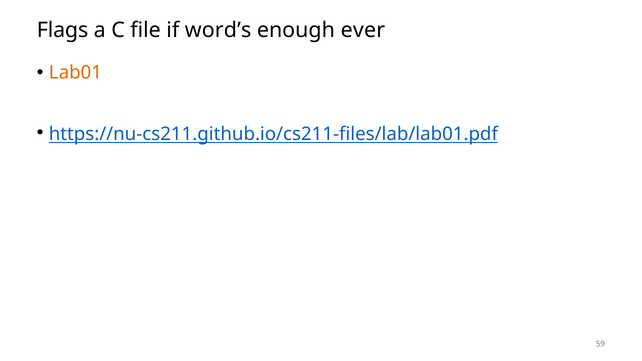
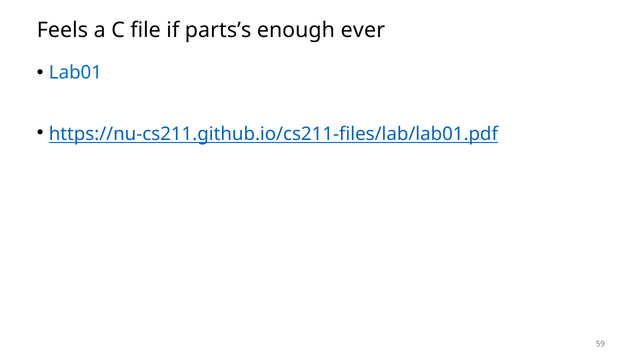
Flags: Flags -> Feels (62, 30)
word’s: word’s -> parts’s (218, 30)
Lab01 colour: orange -> blue (75, 73)
